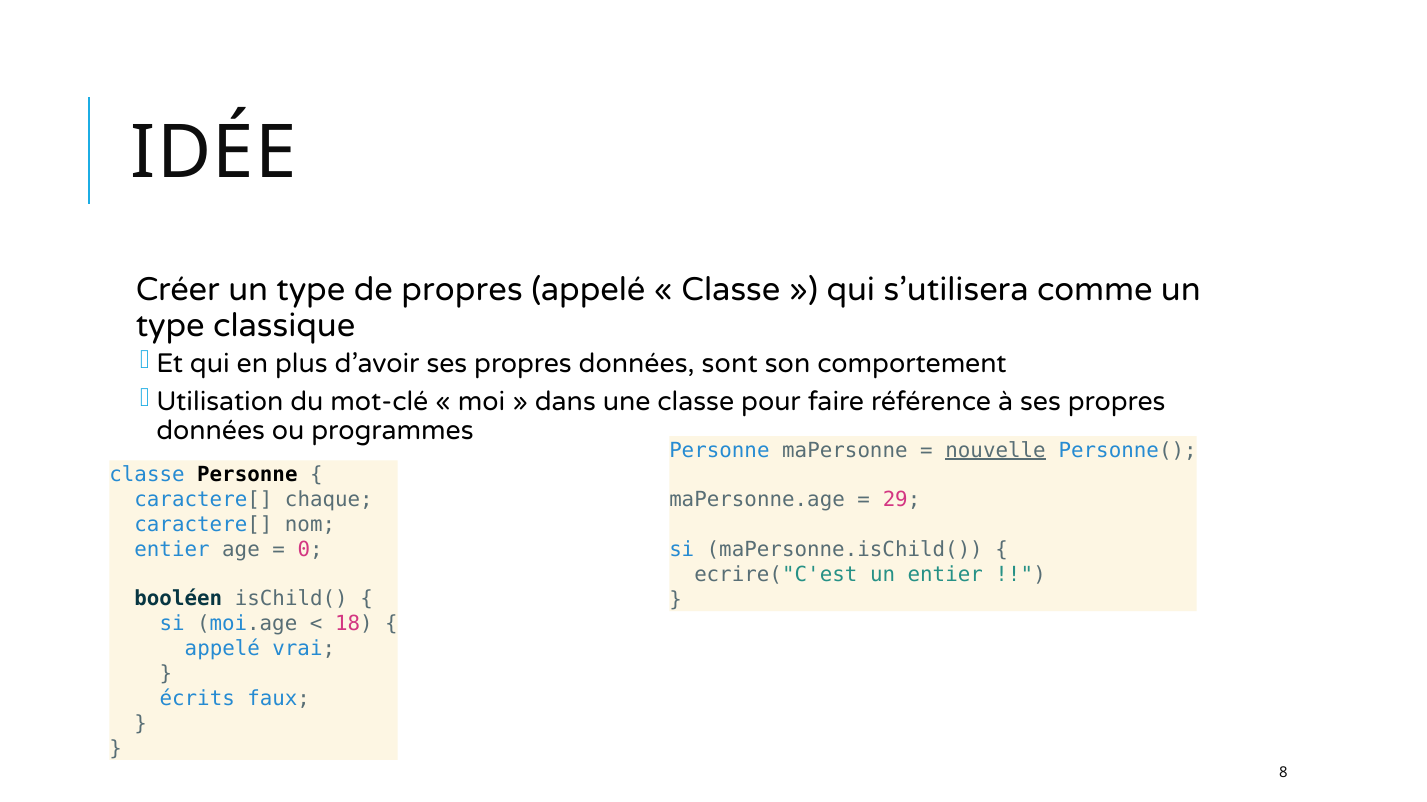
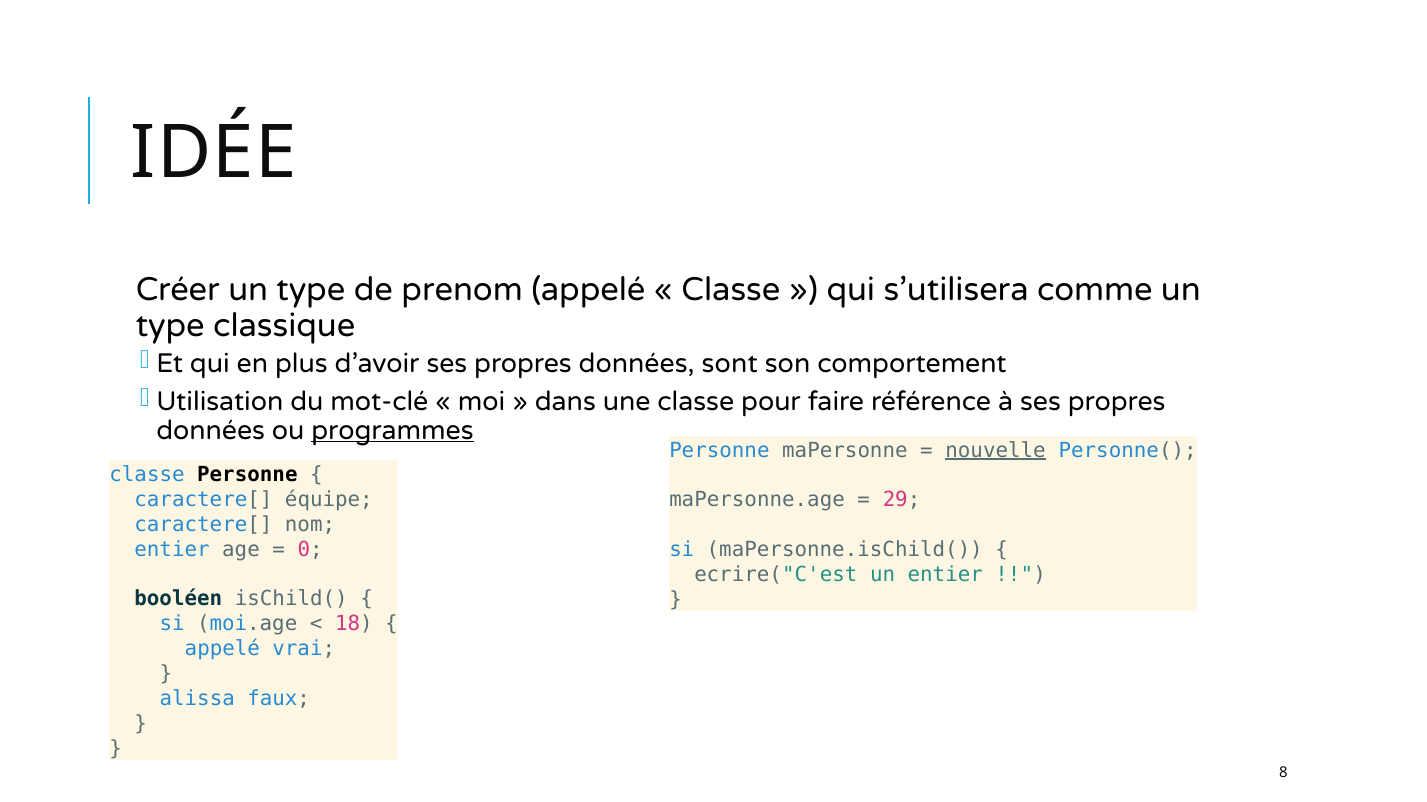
de propres: propres -> prenom (462, 290)
programmes underline: none -> present (393, 431)
chaque: chaque -> équipe (329, 500)
écrits: écrits -> alissa (197, 700)
